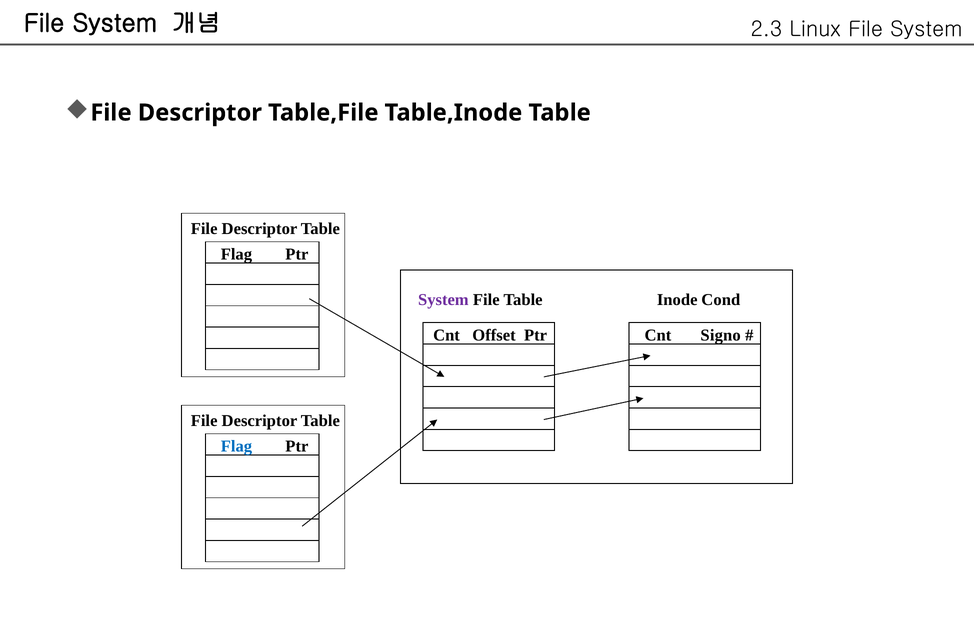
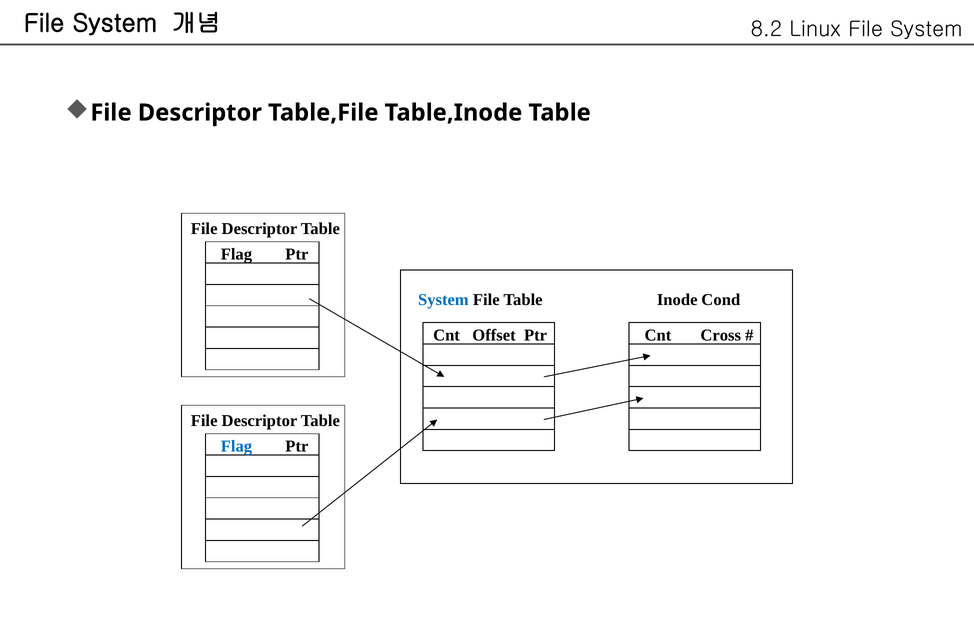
2.3: 2.3 -> 8.2 (766, 29)
System colour: purple -> blue (443, 300)
Signo: Signo -> Cross (721, 335)
